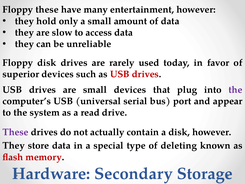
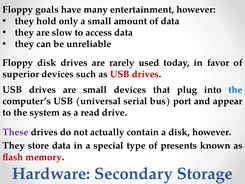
Floppy these: these -> goals (47, 10)
the colour: purple -> blue (235, 90)
deleting: deleting -> presents (179, 145)
